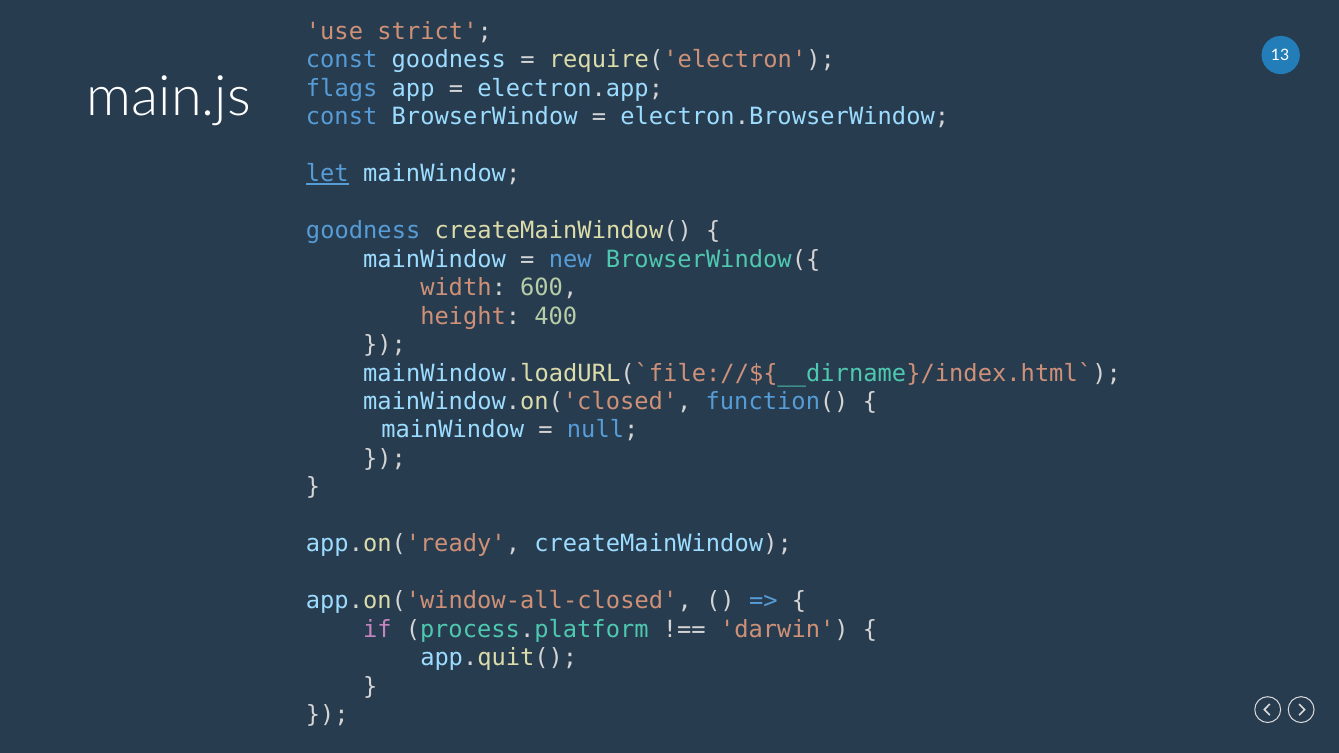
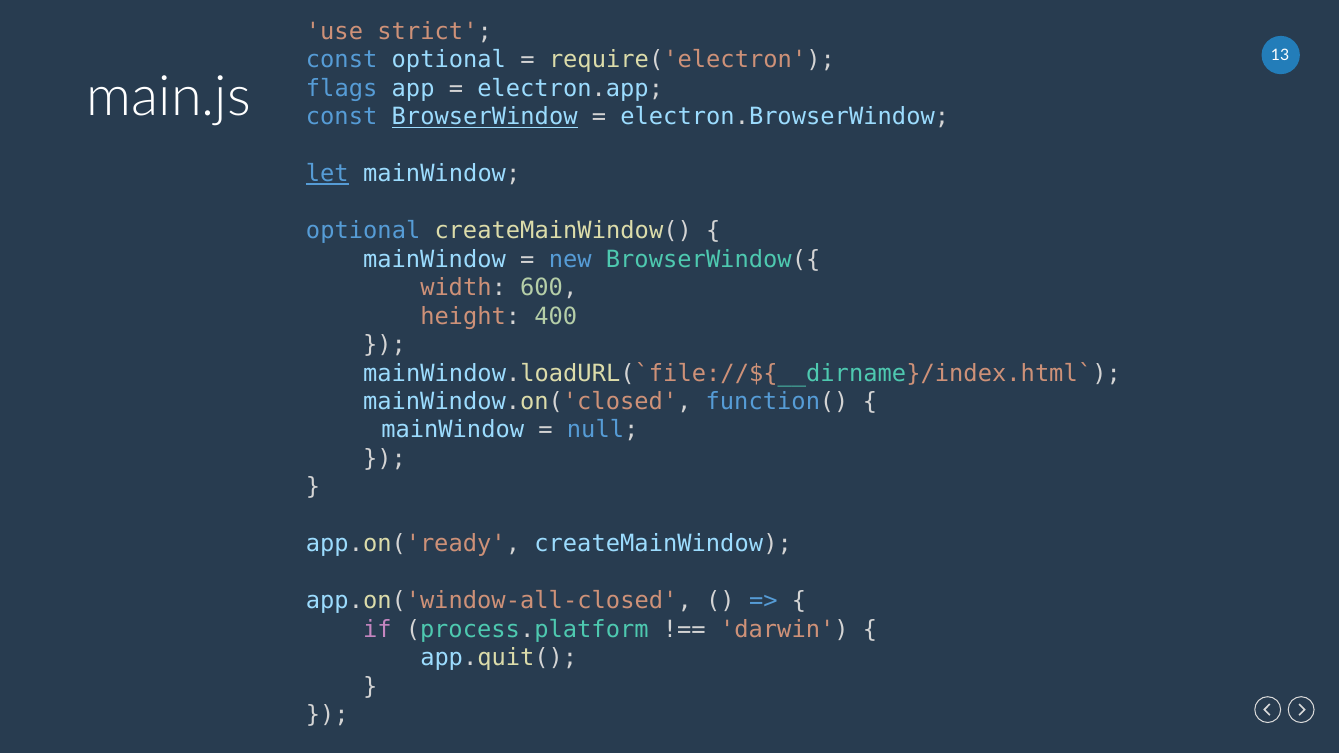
const goodness: goodness -> optional (449, 60)
BrowserWindow underline: none -> present (485, 117)
goodness: goodness -> optional (363, 231)
